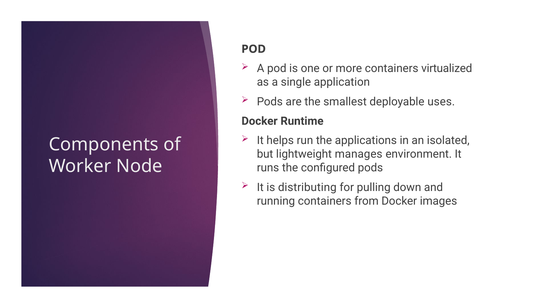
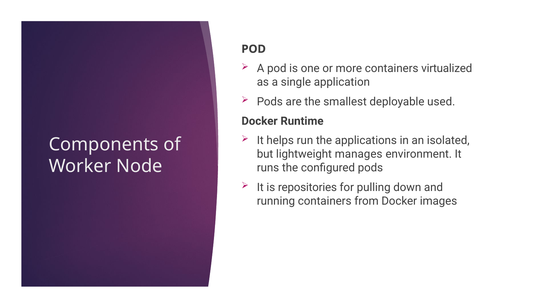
uses: uses -> used (441, 101)
distributing: distributing -> repositories (307, 187)
